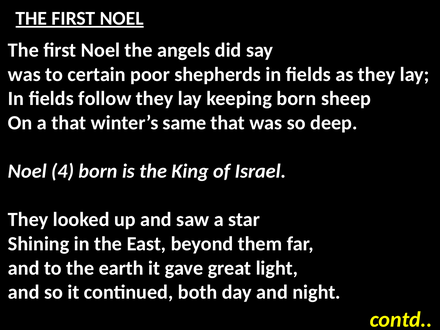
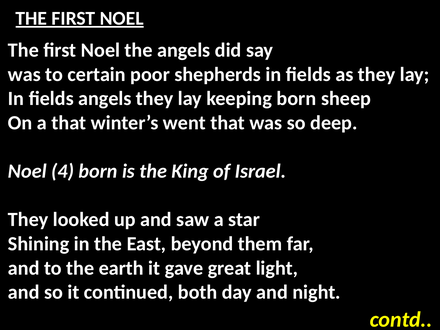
fields follow: follow -> angels (105, 99)
same: same -> went (184, 123)
